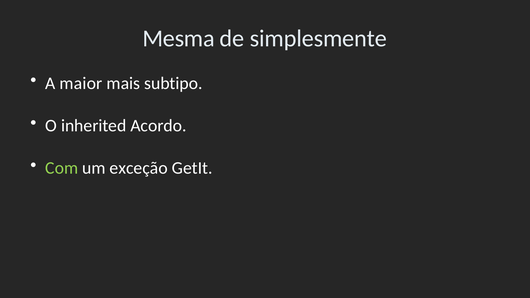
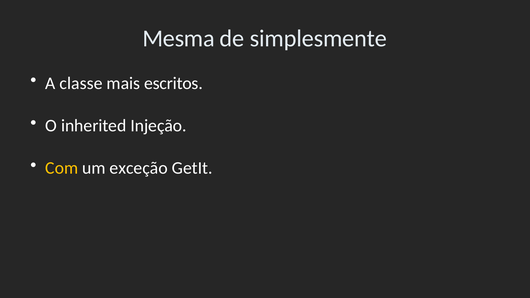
maior: maior -> classe (81, 83)
subtipo: subtipo -> escritos (173, 83)
Acordo: Acordo -> Injeção (159, 126)
Com colour: light green -> yellow (62, 168)
